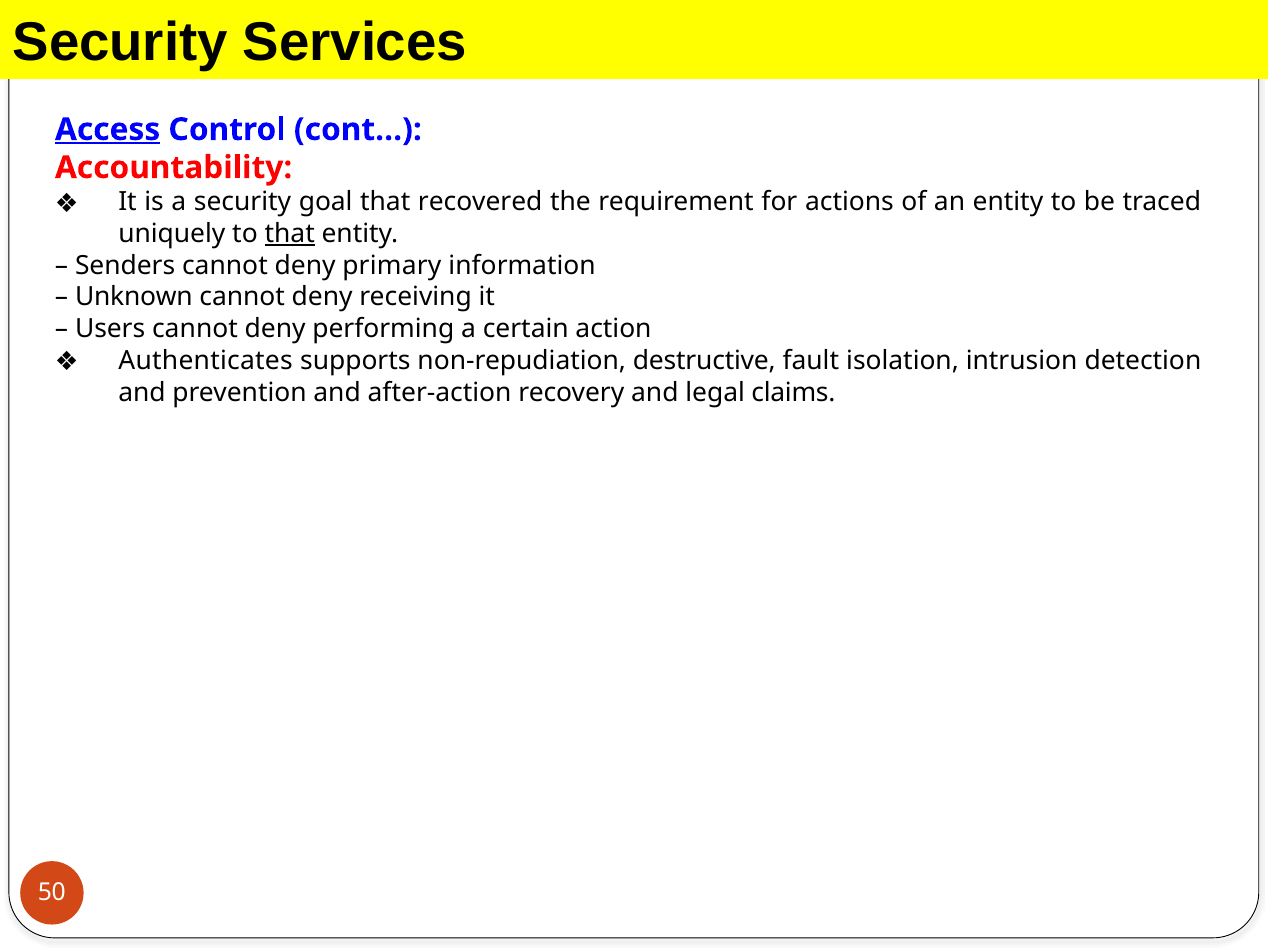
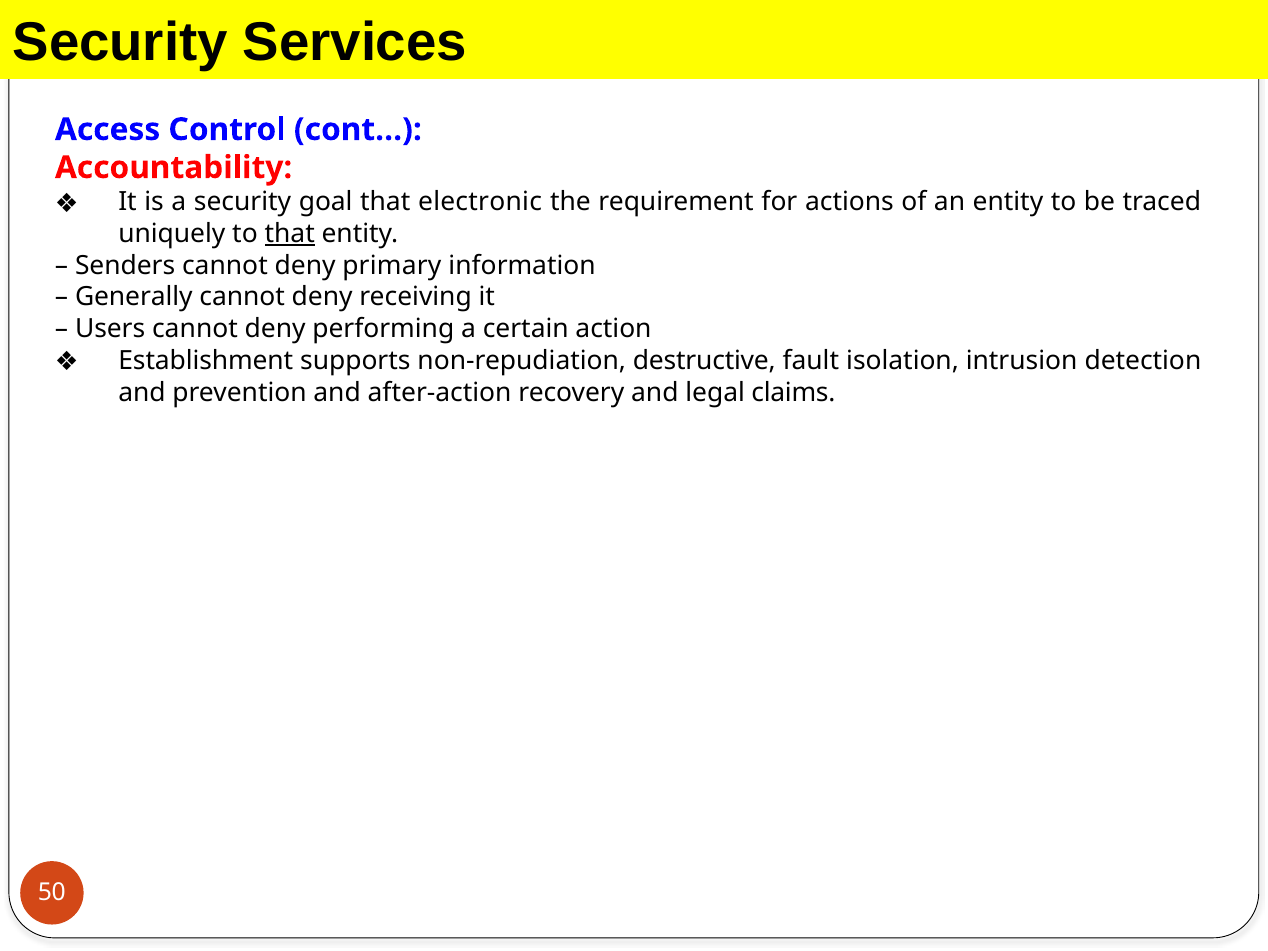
Access underline: present -> none (108, 130)
recovered: recovered -> electronic (480, 202)
Unknown: Unknown -> Generally (134, 297)
Authenticates: Authenticates -> Establishment (206, 361)
